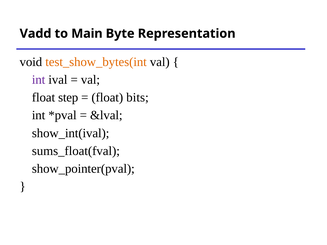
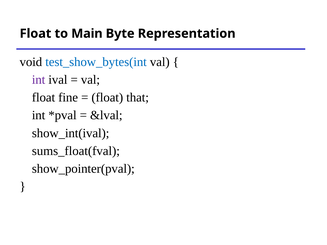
Vadd: Vadd -> Float (35, 34)
test_show_bytes(int colour: orange -> blue (96, 62)
step: step -> fine (68, 98)
bits: bits -> that (138, 98)
